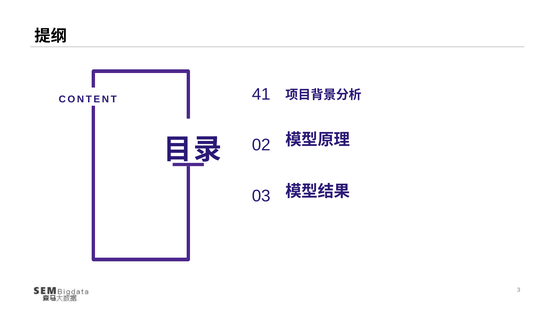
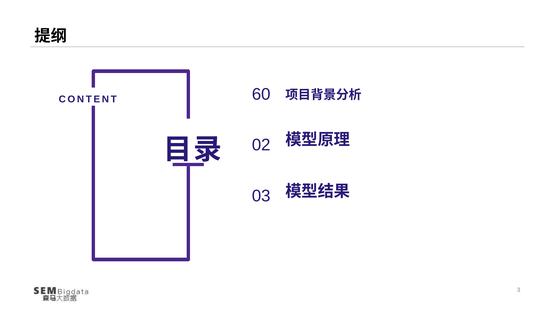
41: 41 -> 60 (261, 94)
